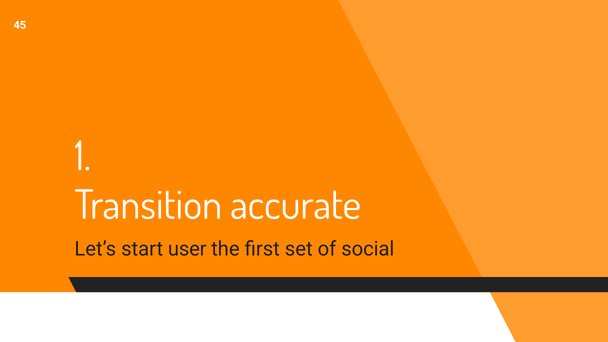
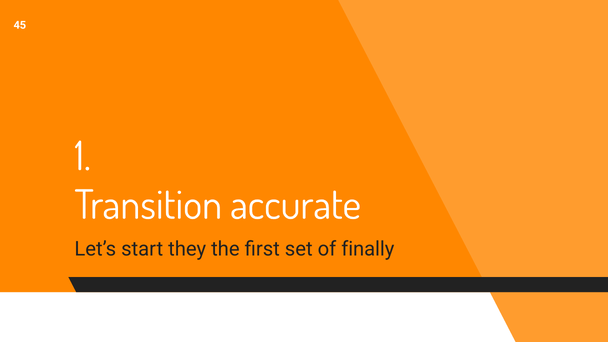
user: user -> they (187, 249)
social: social -> finally (368, 249)
